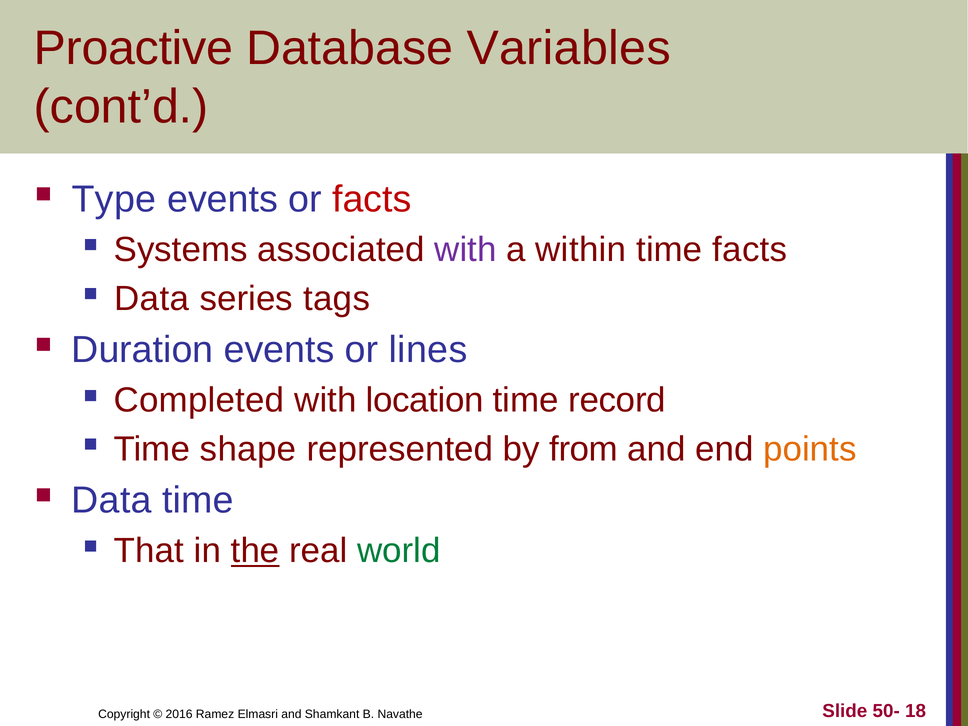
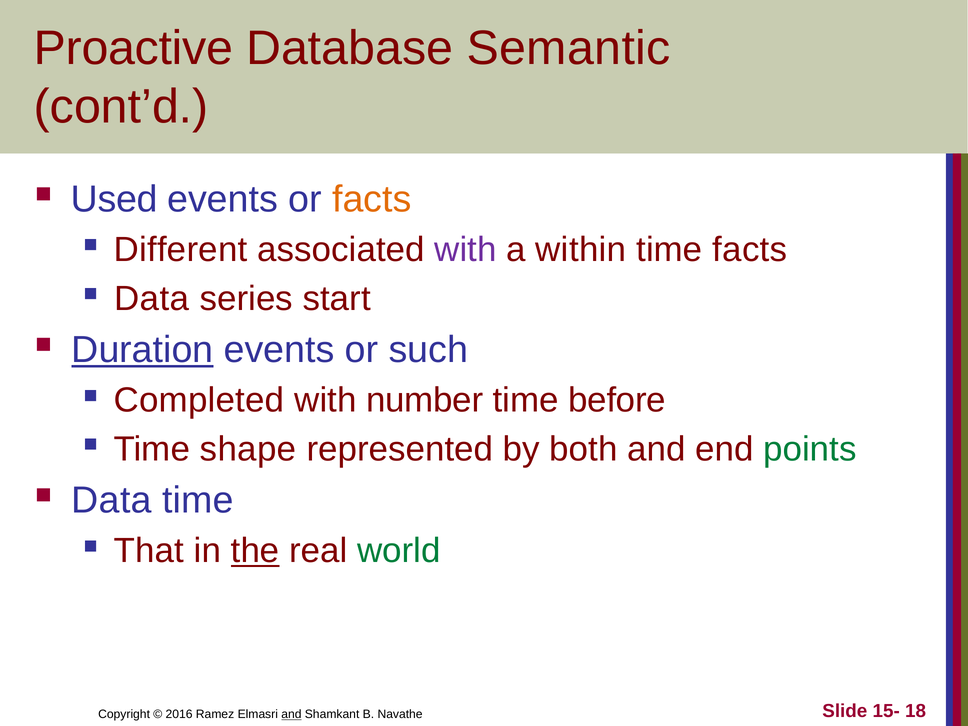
Variables: Variables -> Semantic (569, 49)
Type: Type -> Used (114, 199)
facts colour: red -> orange (372, 199)
Systems: Systems -> Different (181, 250)
tags: tags -> start (337, 299)
Duration underline: none -> present (142, 350)
lines: lines -> such (428, 350)
location: location -> number (425, 400)
record: record -> before (617, 400)
from: from -> both (583, 449)
points colour: orange -> green (810, 449)
50-: 50- -> 15- (886, 711)
and underline: none -> present (291, 714)
